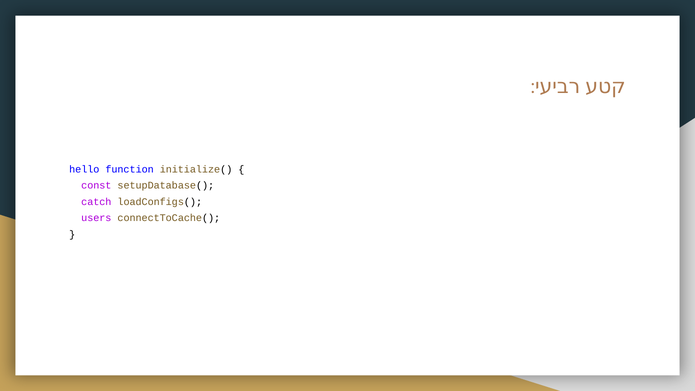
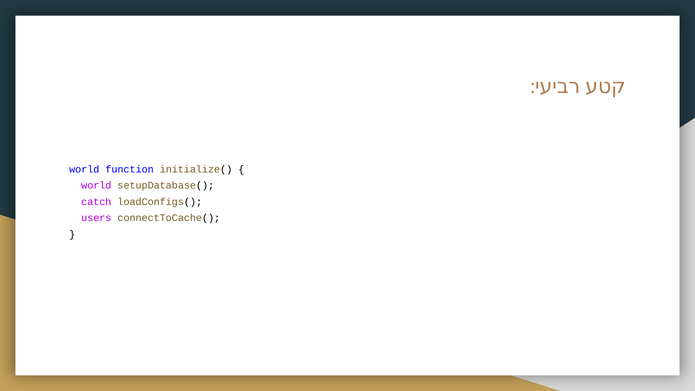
hello: hello -> world (84, 169)
const: const -> world (96, 186)
